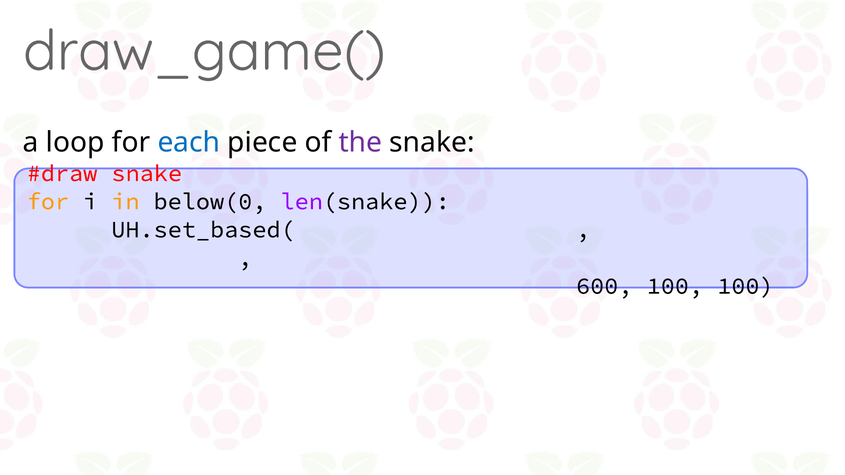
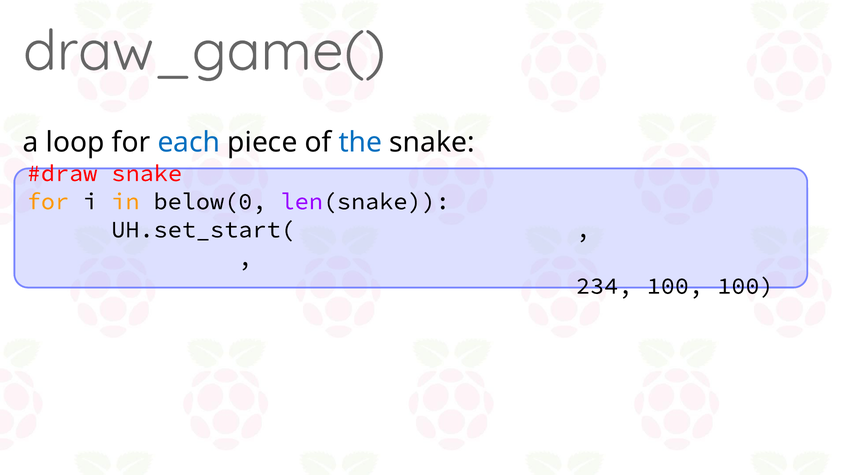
the colour: purple -> blue (360, 142)
UH.set_based(: UH.set_based( -> UH.set_start( (203, 230)
600: 600 -> 234 (604, 286)
